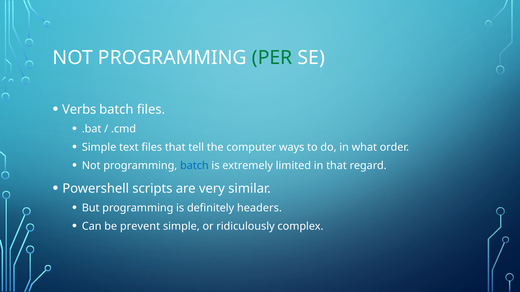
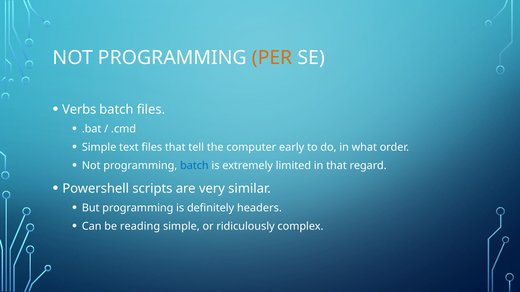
PER colour: green -> orange (272, 58)
ways: ways -> early (292, 147)
prevent: prevent -> reading (140, 227)
